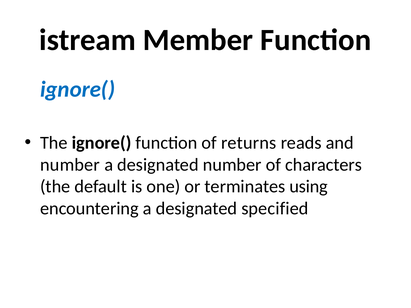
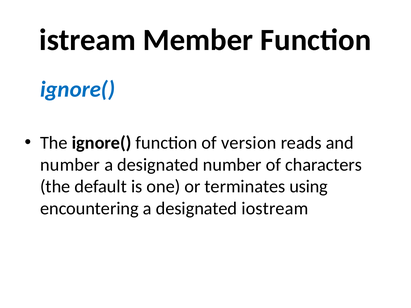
returns: returns -> version (249, 143)
specified: specified -> iostream (275, 209)
